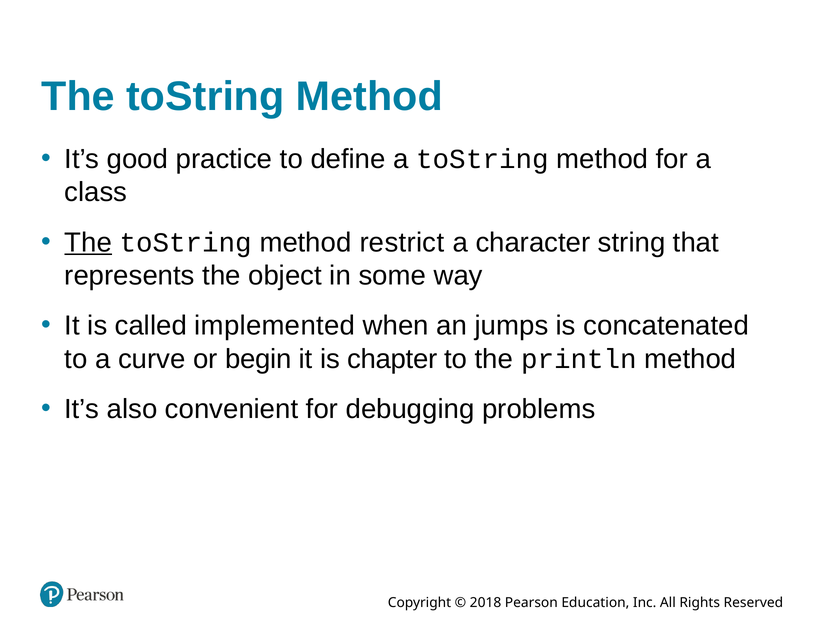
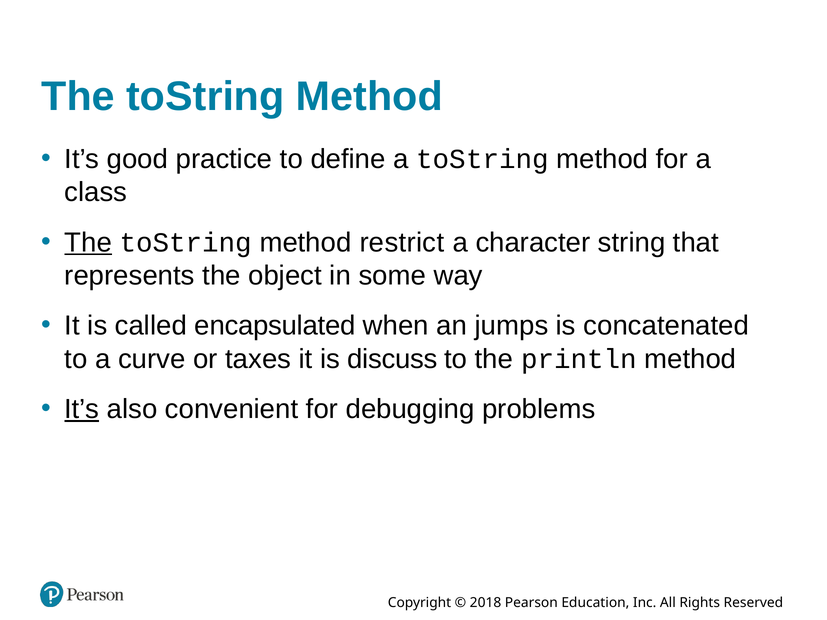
implemented: implemented -> encapsulated (275, 326)
begin: begin -> taxes (258, 359)
chapter: chapter -> discuss (392, 359)
It’s underline: none -> present (82, 409)
